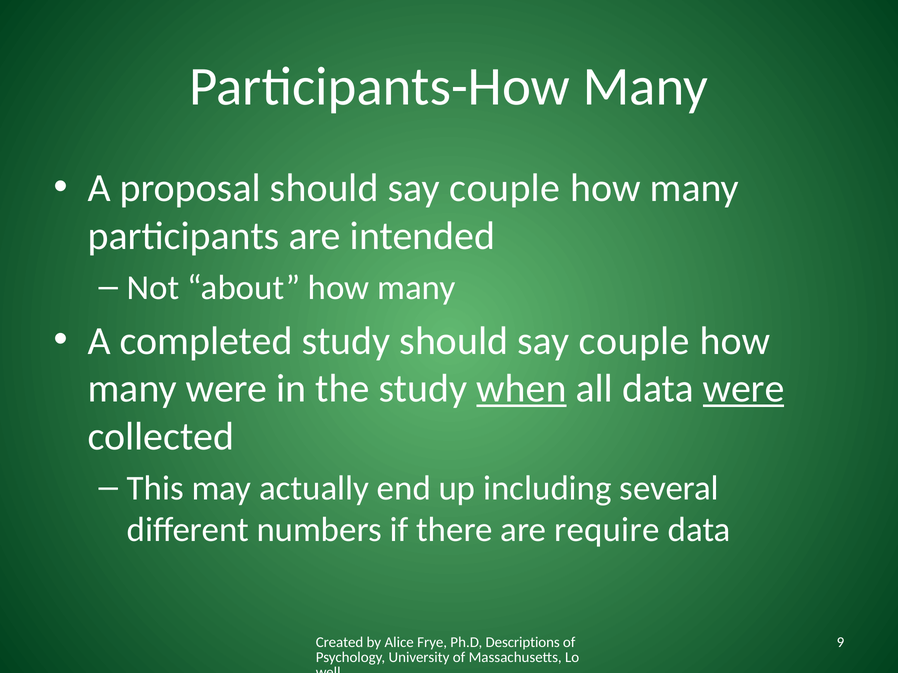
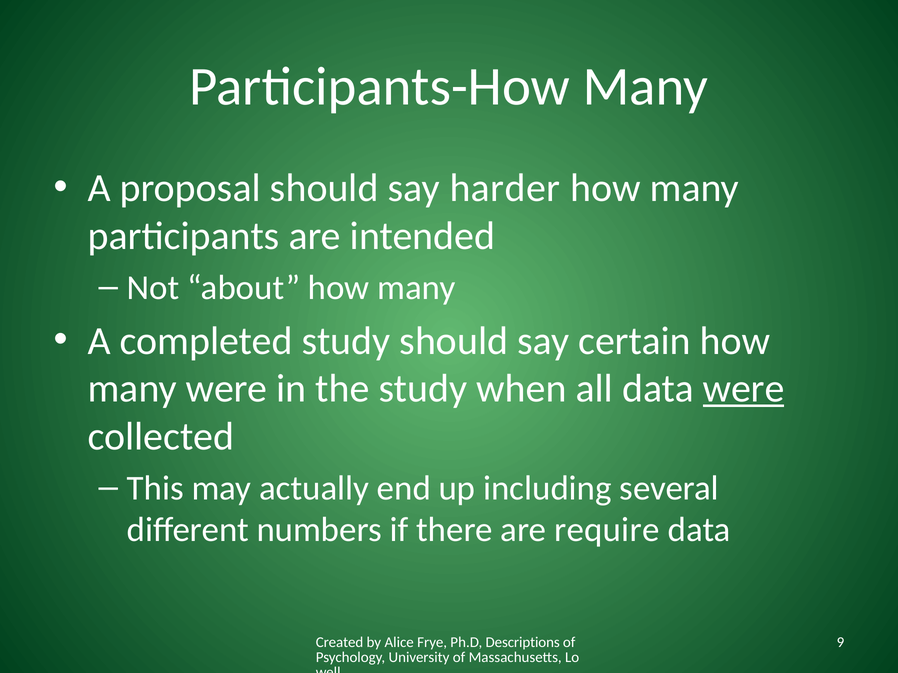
proposal should say couple: couple -> harder (505, 188)
study should say couple: couple -> certain (635, 341)
when underline: present -> none (521, 389)
